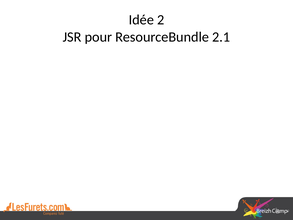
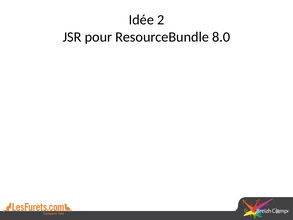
2.1: 2.1 -> 8.0 (221, 37)
